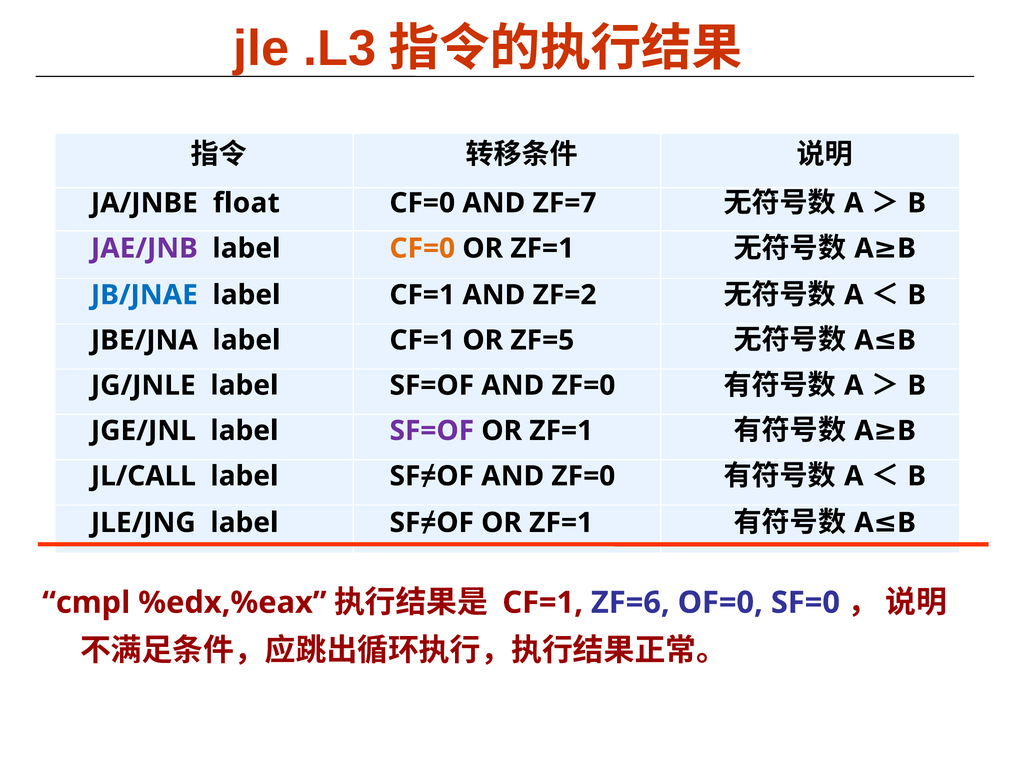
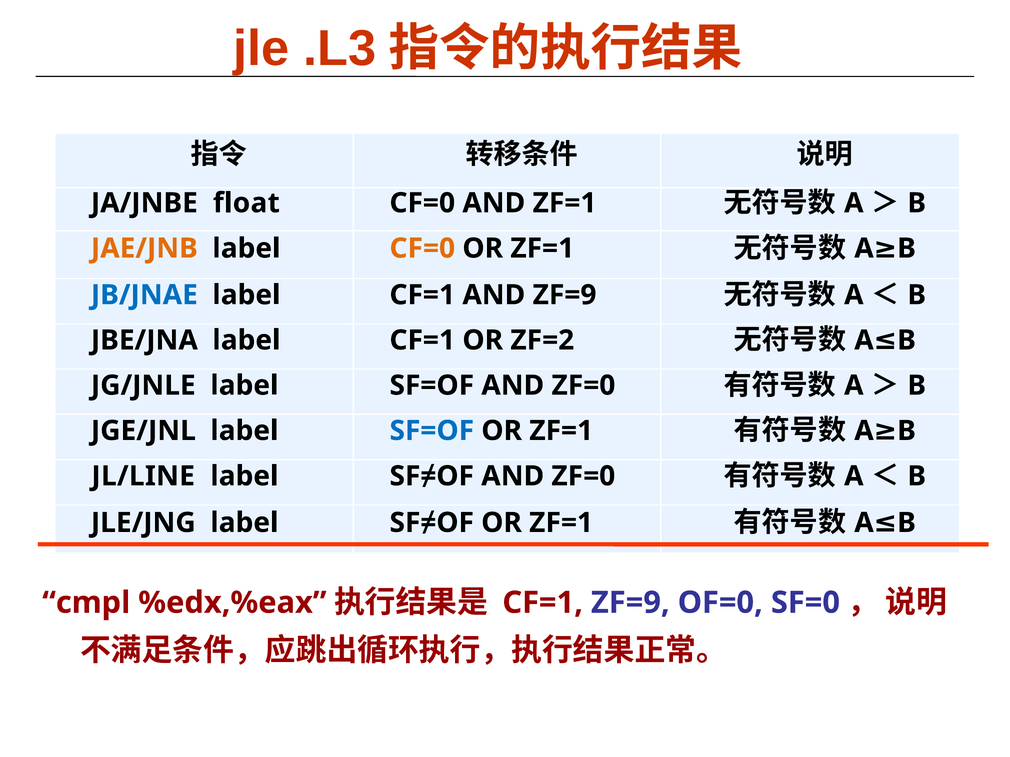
AND ZF=7: ZF=7 -> ZF=1 (565, 203)
JAE/JNB colour: purple -> orange (144, 249)
AND ZF=2: ZF=2 -> ZF=9 (565, 295)
ZF=5: ZF=5 -> ZF=2 (542, 340)
SF=OF colour: purple -> blue (432, 431)
JL/CALL: JL/CALL -> JL/LINE (143, 476)
CF=1 ZF=6: ZF=6 -> ZF=9 (630, 603)
